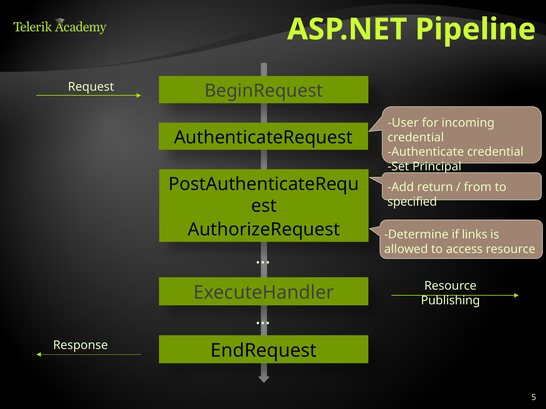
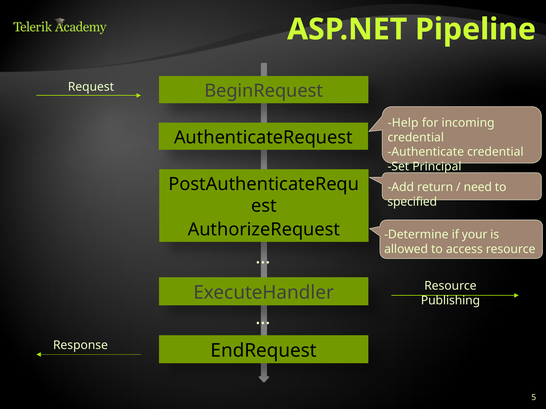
User: User -> Help (403, 123)
from: from -> need (478, 188)
links: links -> your (475, 235)
